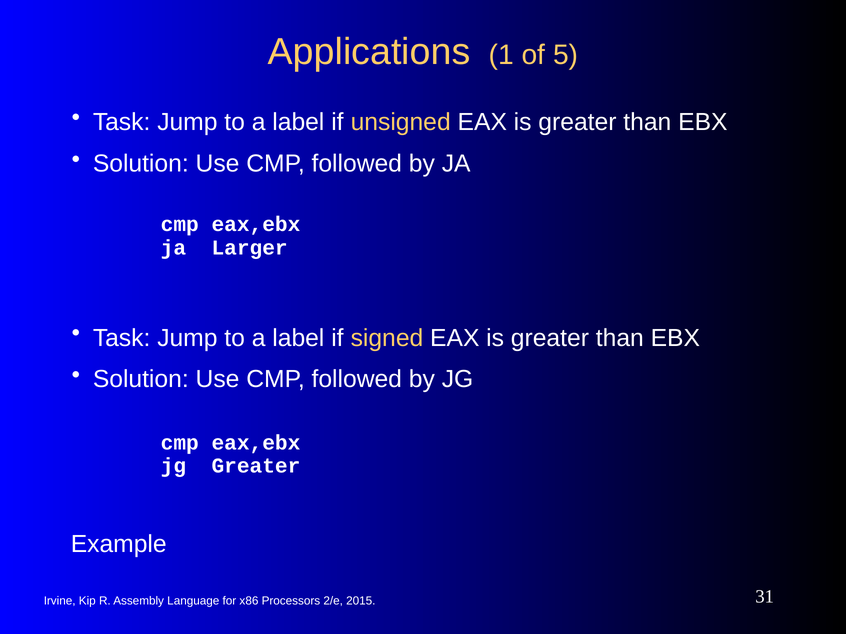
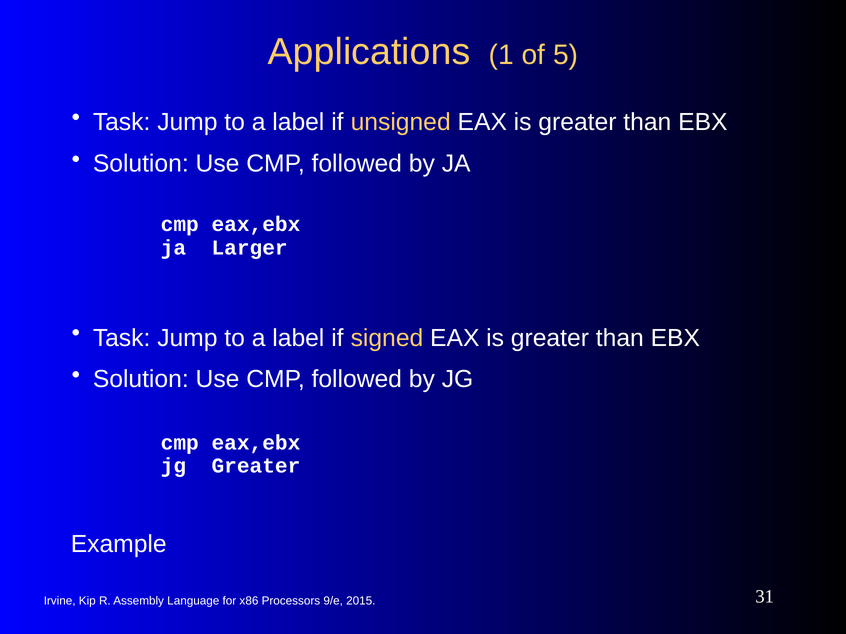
2/e: 2/e -> 9/e (333, 602)
